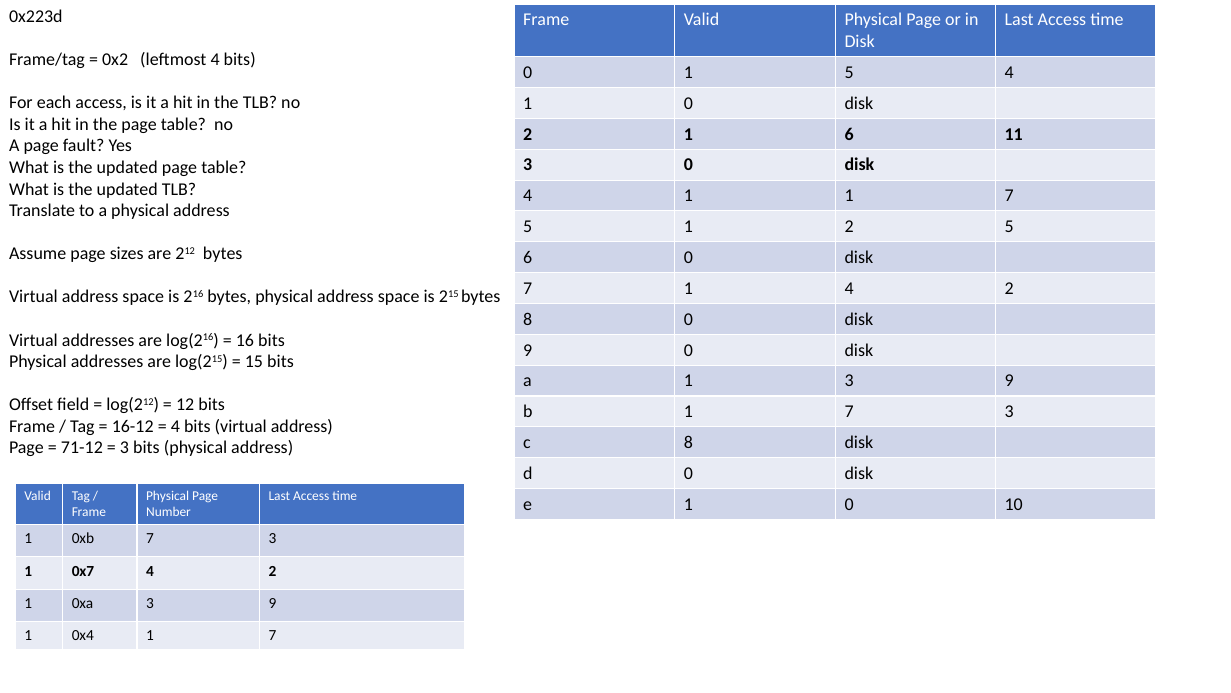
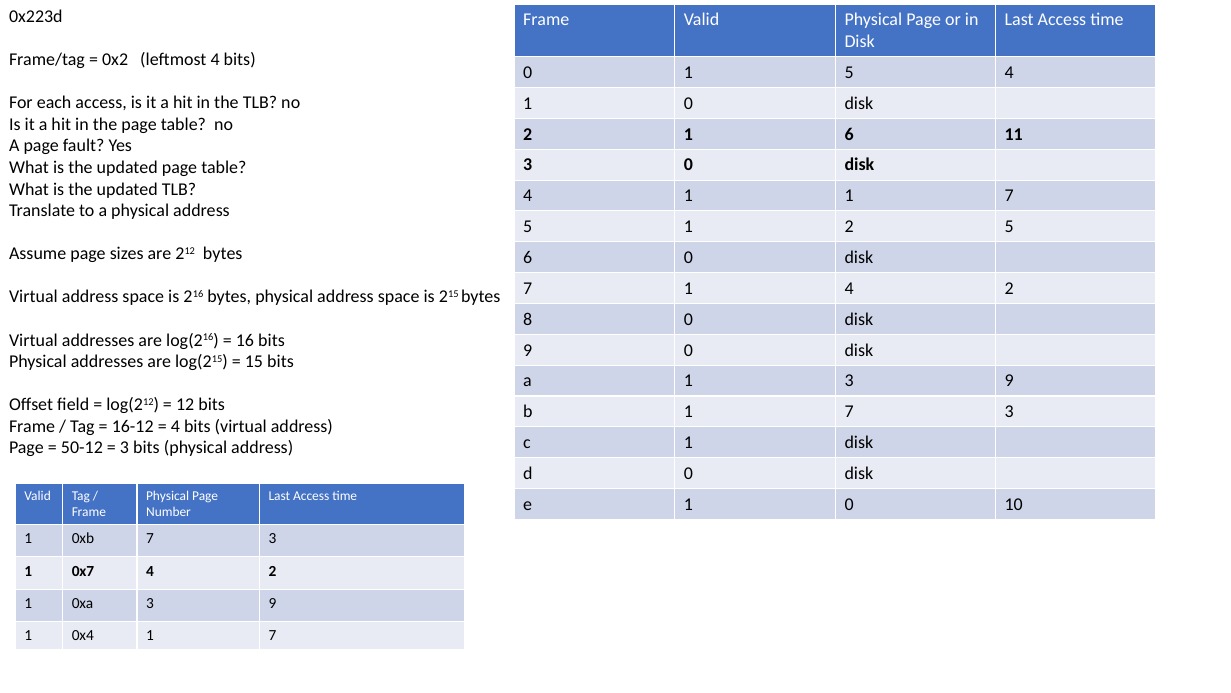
c 8: 8 -> 1 (688, 442)
71-12: 71-12 -> 50-12 (82, 448)
